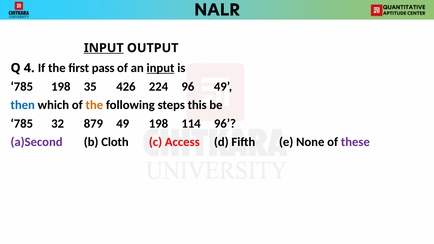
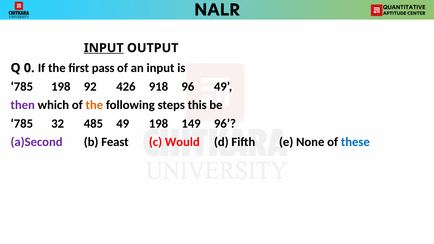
4: 4 -> 0 (29, 68)
input underline: present -> none (161, 68)
35: 35 -> 92 (90, 87)
224: 224 -> 918 (158, 87)
then colour: blue -> purple (23, 105)
879: 879 -> 485 (93, 124)
114: 114 -> 149 (191, 124)
Cloth: Cloth -> Feast (115, 142)
Access: Access -> Would (182, 142)
these colour: purple -> blue (355, 142)
